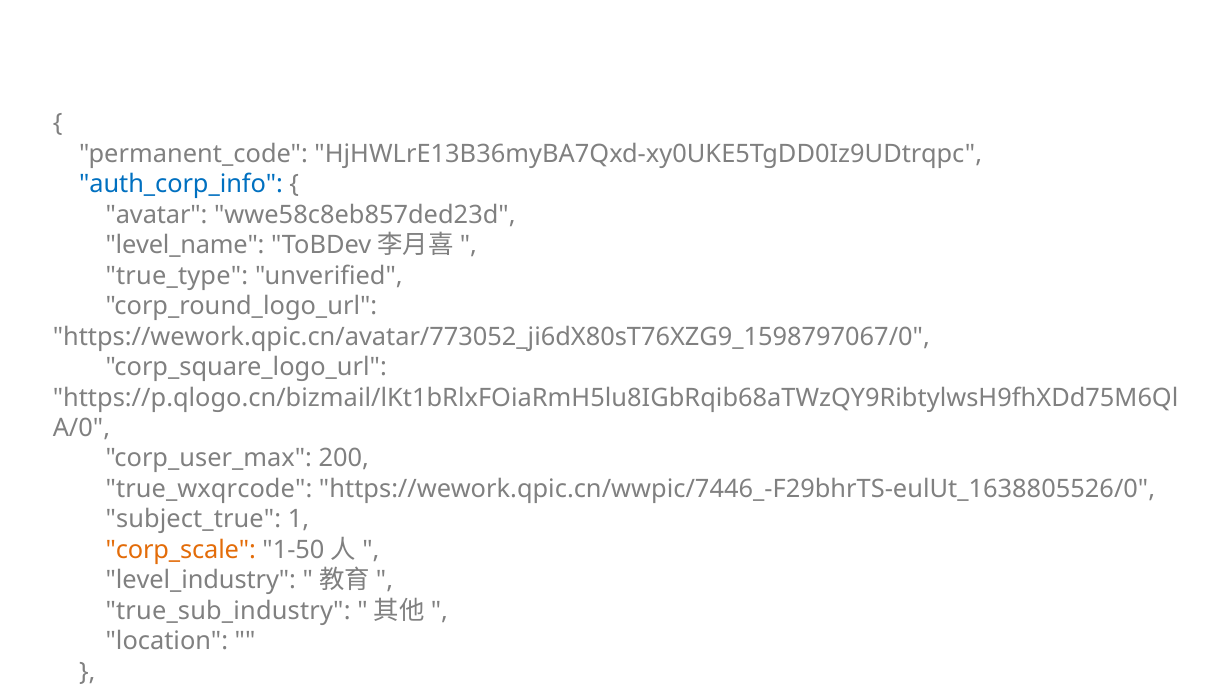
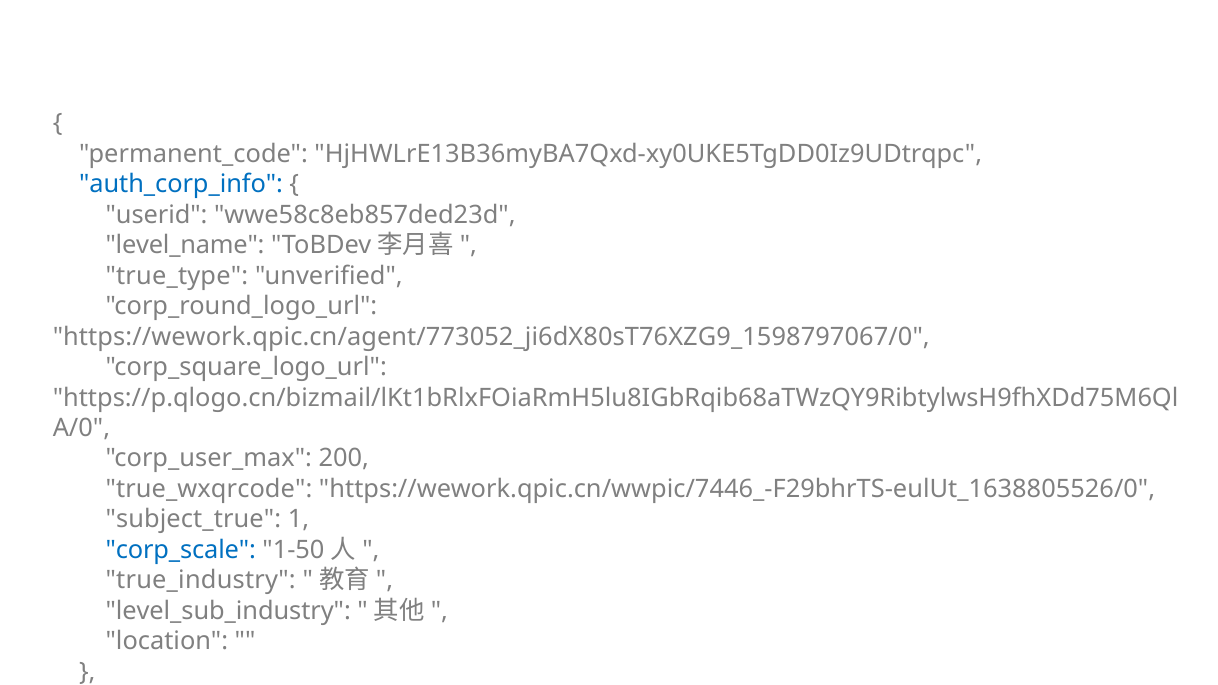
avatar: avatar -> userid (157, 215)
https://wework.qpic.cn/avatar/773052_ji6dX80sT76XZG9_1598797067/0: https://wework.qpic.cn/avatar/773052_ji6dX80sT76XZG9_1598797067/0 -> https://wework.qpic.cn/agent/773052_ji6dX80sT76XZG9_1598797067/0 (491, 337)
corp_scale colour: orange -> blue (181, 550)
level_industry: level_industry -> true_industry (201, 580)
true_sub_industry: true_sub_industry -> level_sub_industry (228, 611)
